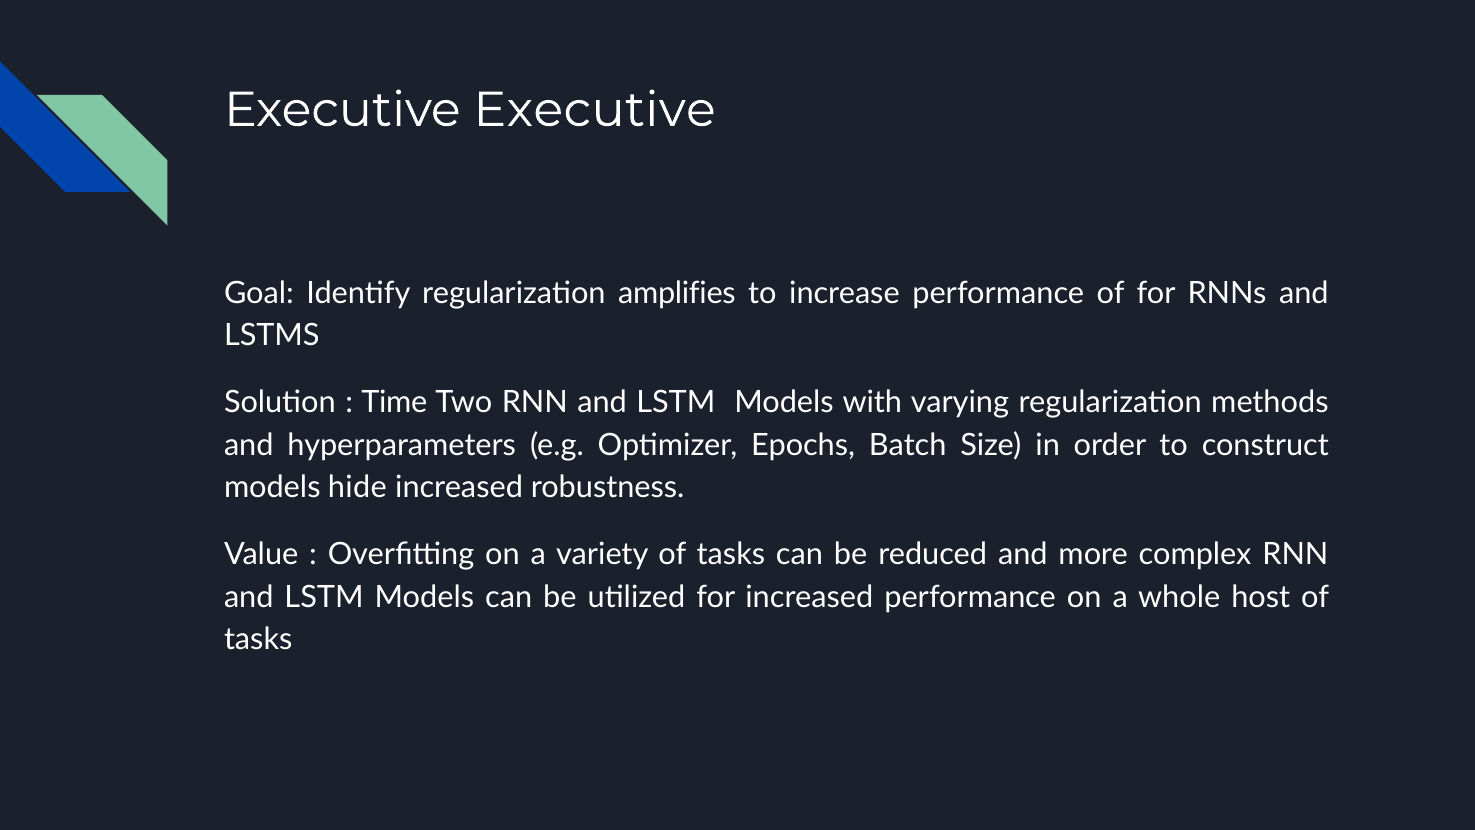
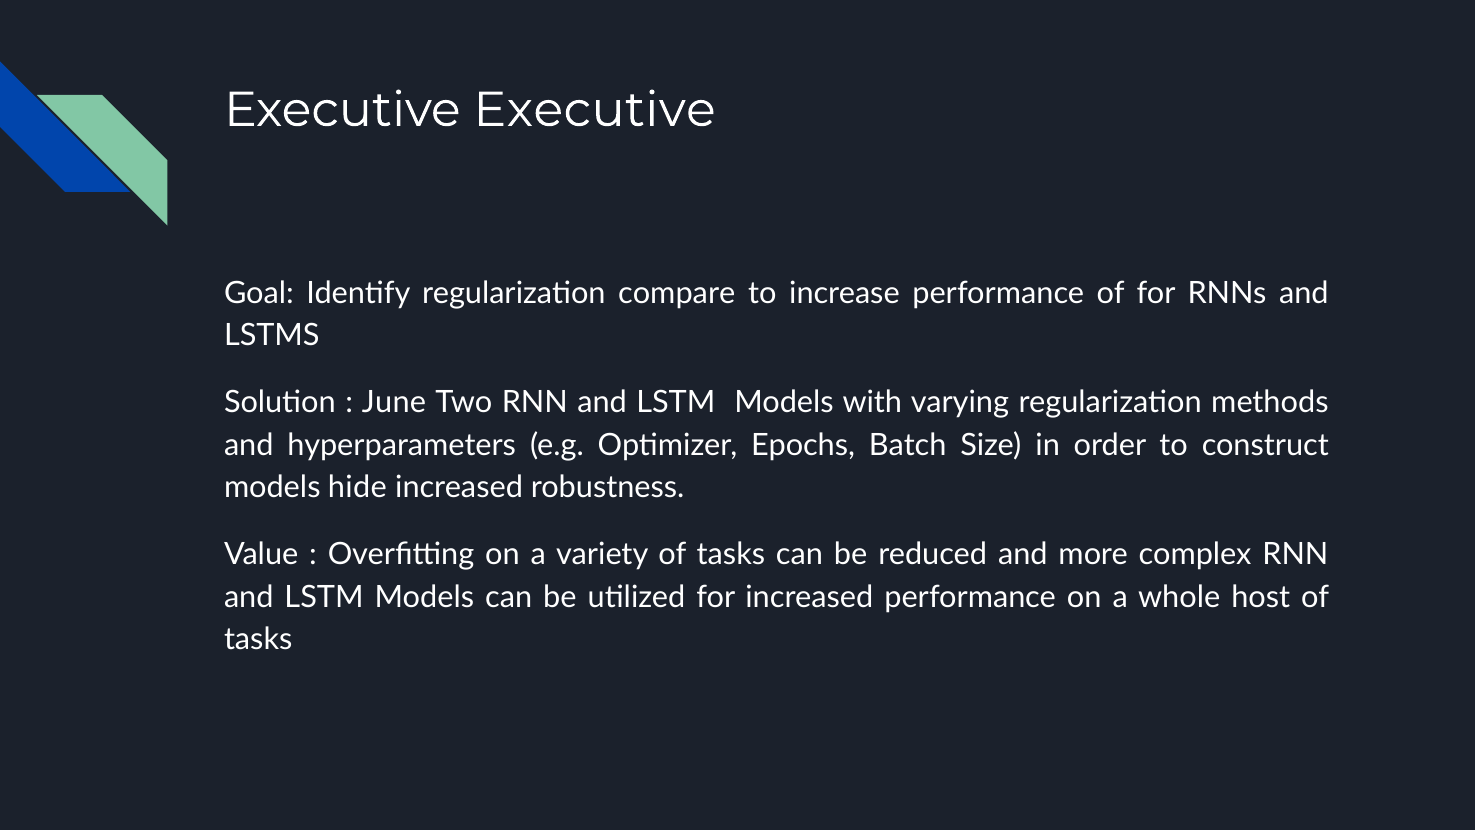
amplifies: amplifies -> compare (677, 293)
Time: Time -> June (394, 403)
